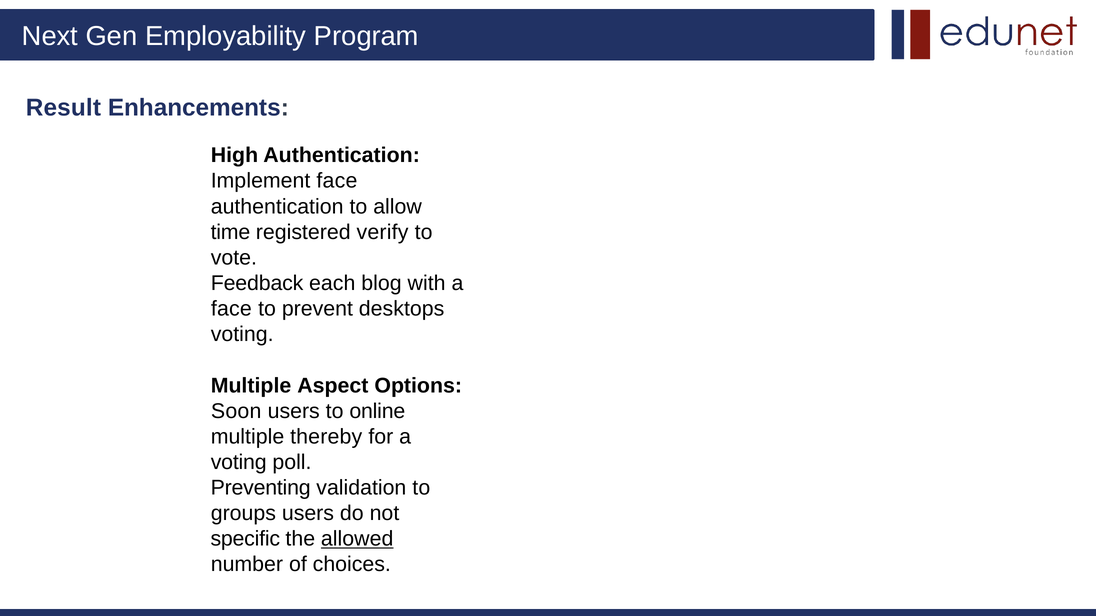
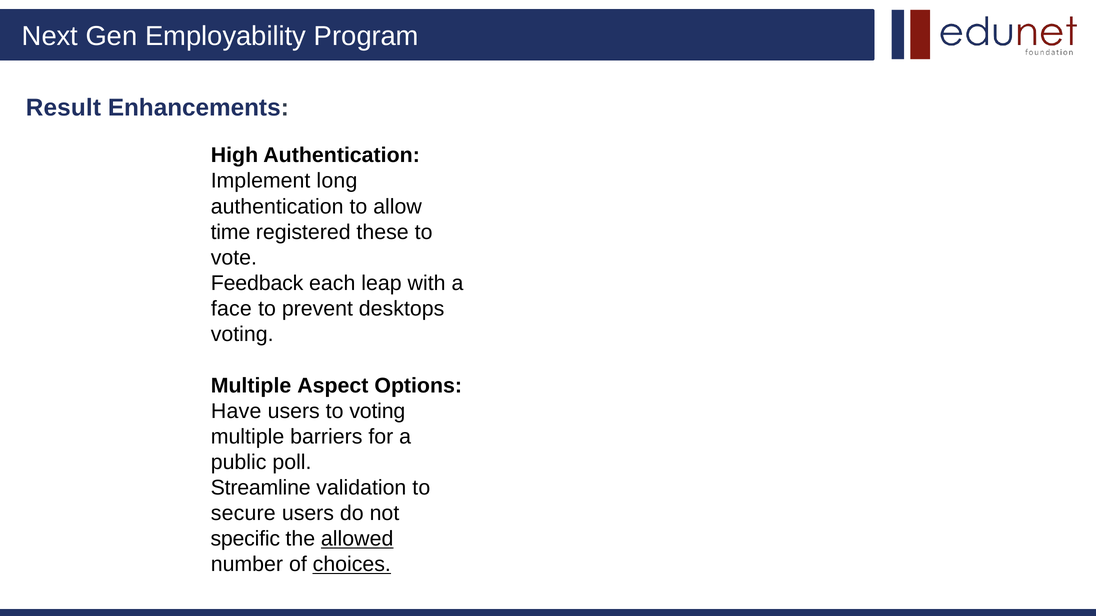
Implement face: face -> long (337, 181)
verify: verify -> these (383, 232)
blog: blog -> leap (381, 283)
Soon: Soon -> Have (236, 411)
to online: online -> voting (377, 411)
thereby: thereby -> barriers (326, 437)
voting: voting -> public (239, 463)
Preventing: Preventing -> Streamline (261, 488)
groups: groups -> secure (243, 514)
choices underline: none -> present (352, 565)
